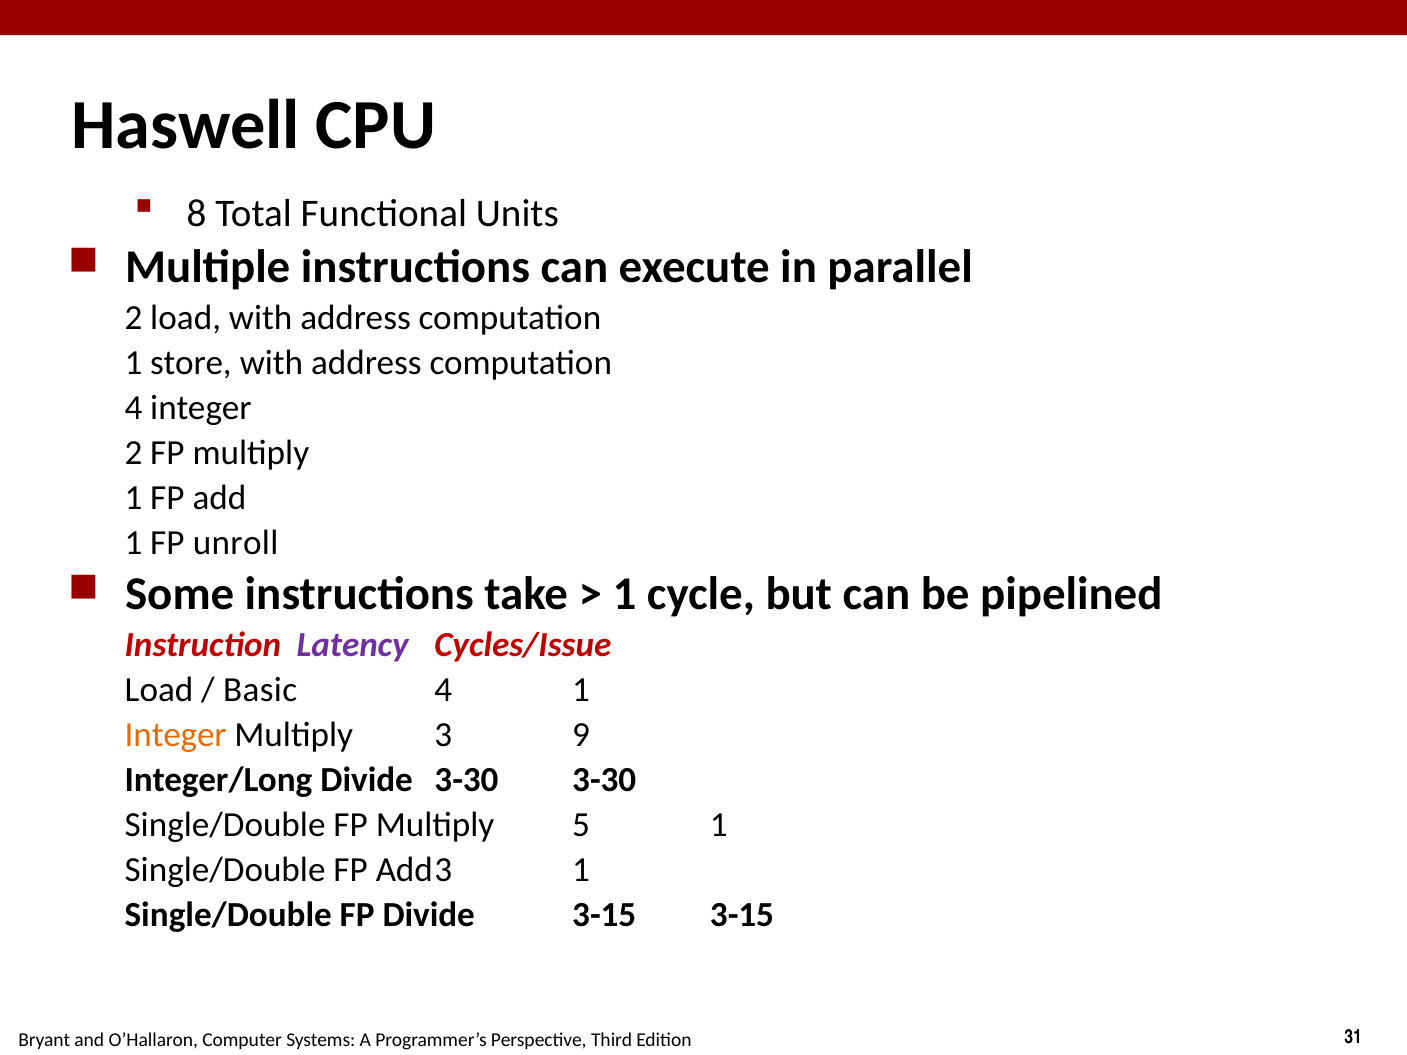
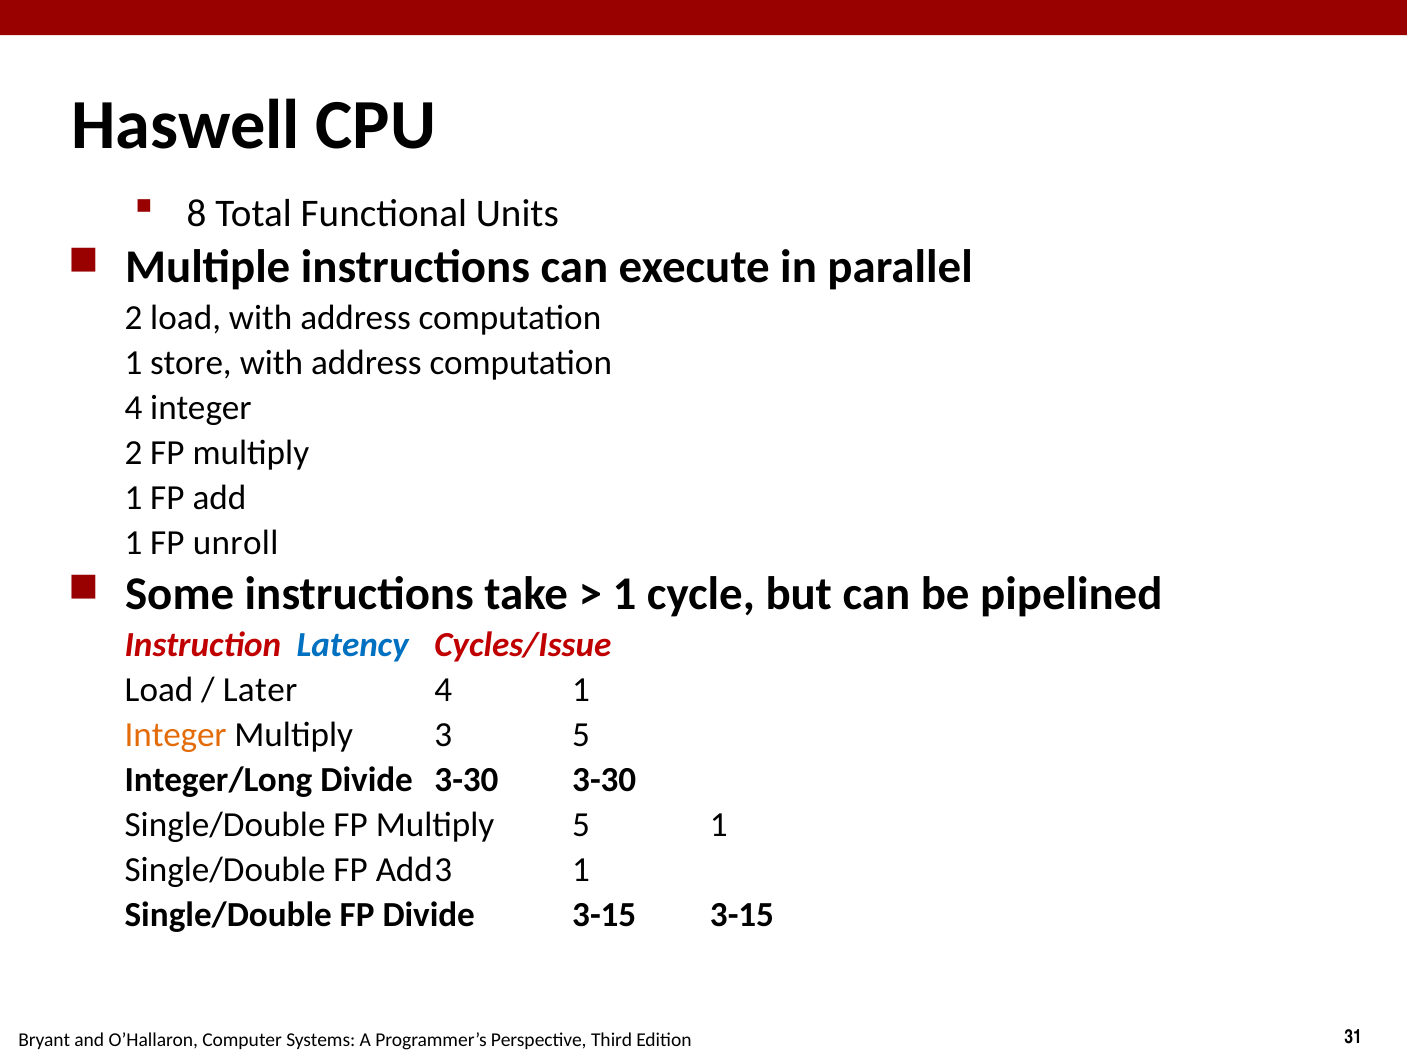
Latency colour: purple -> blue (353, 645)
Basic: Basic -> Later (260, 690)
3 9: 9 -> 5 (581, 735)
